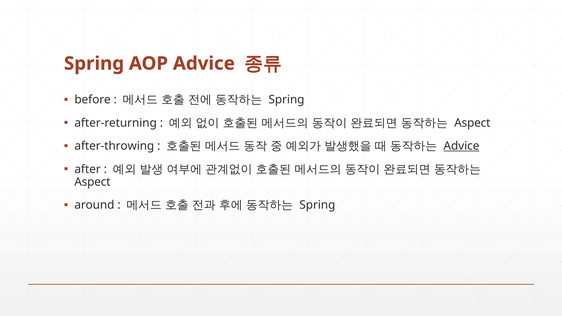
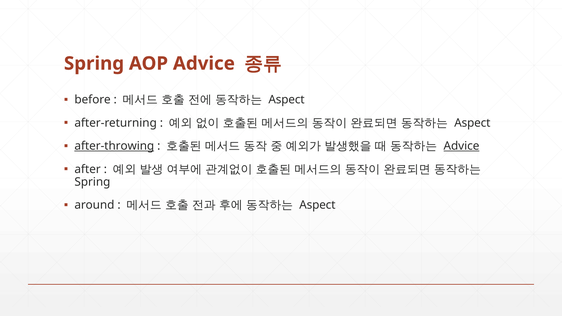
Spring: Spring -> Aspect (287, 100)
after-throwing underline: none -> present (114, 146)
Aspect: Aspect -> Spring (92, 182)
Spring: Spring -> Aspect (317, 205)
